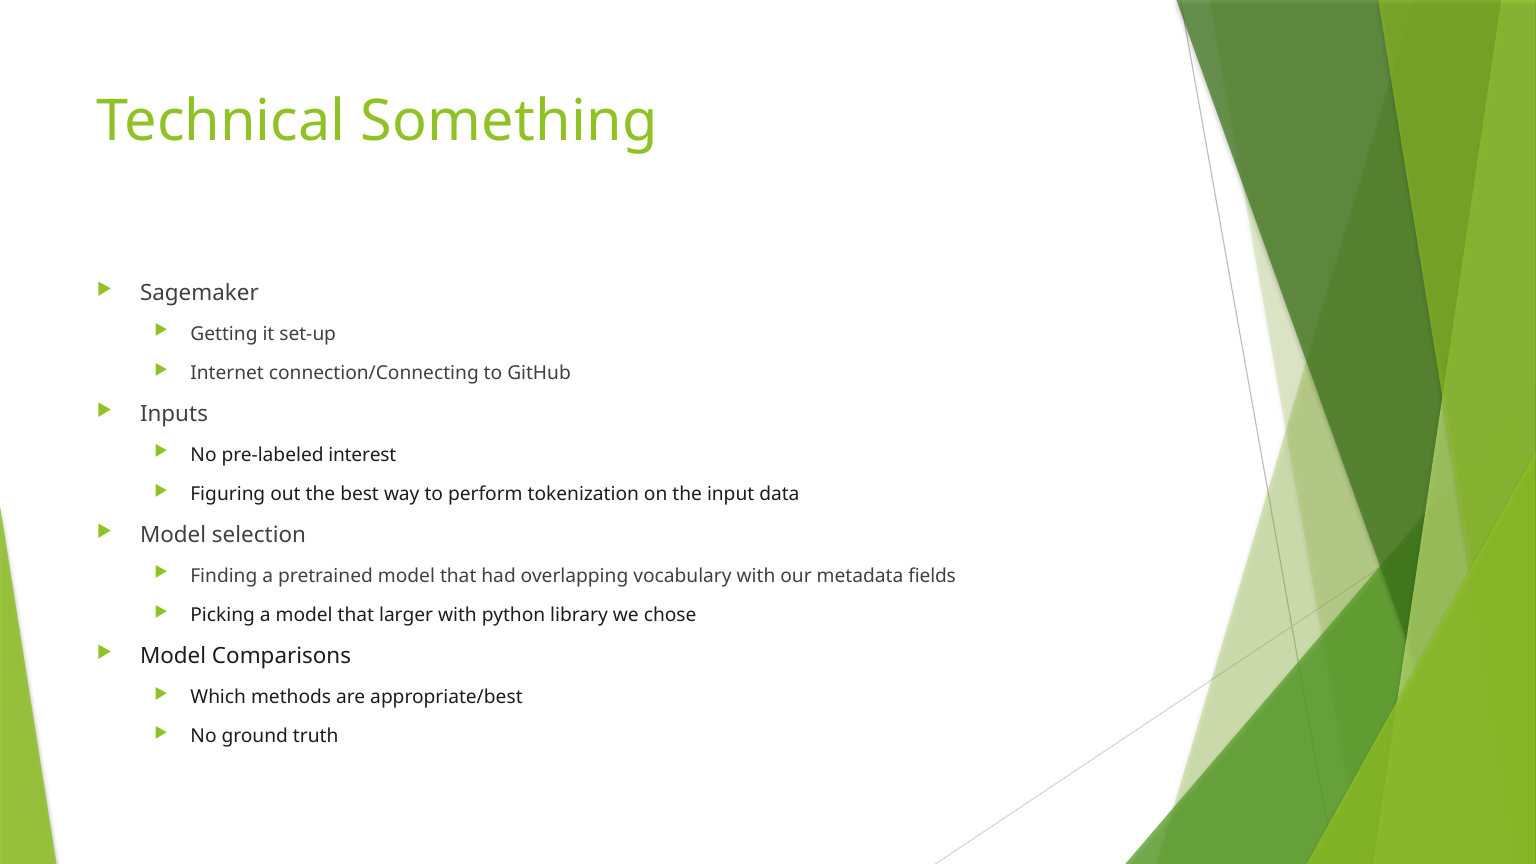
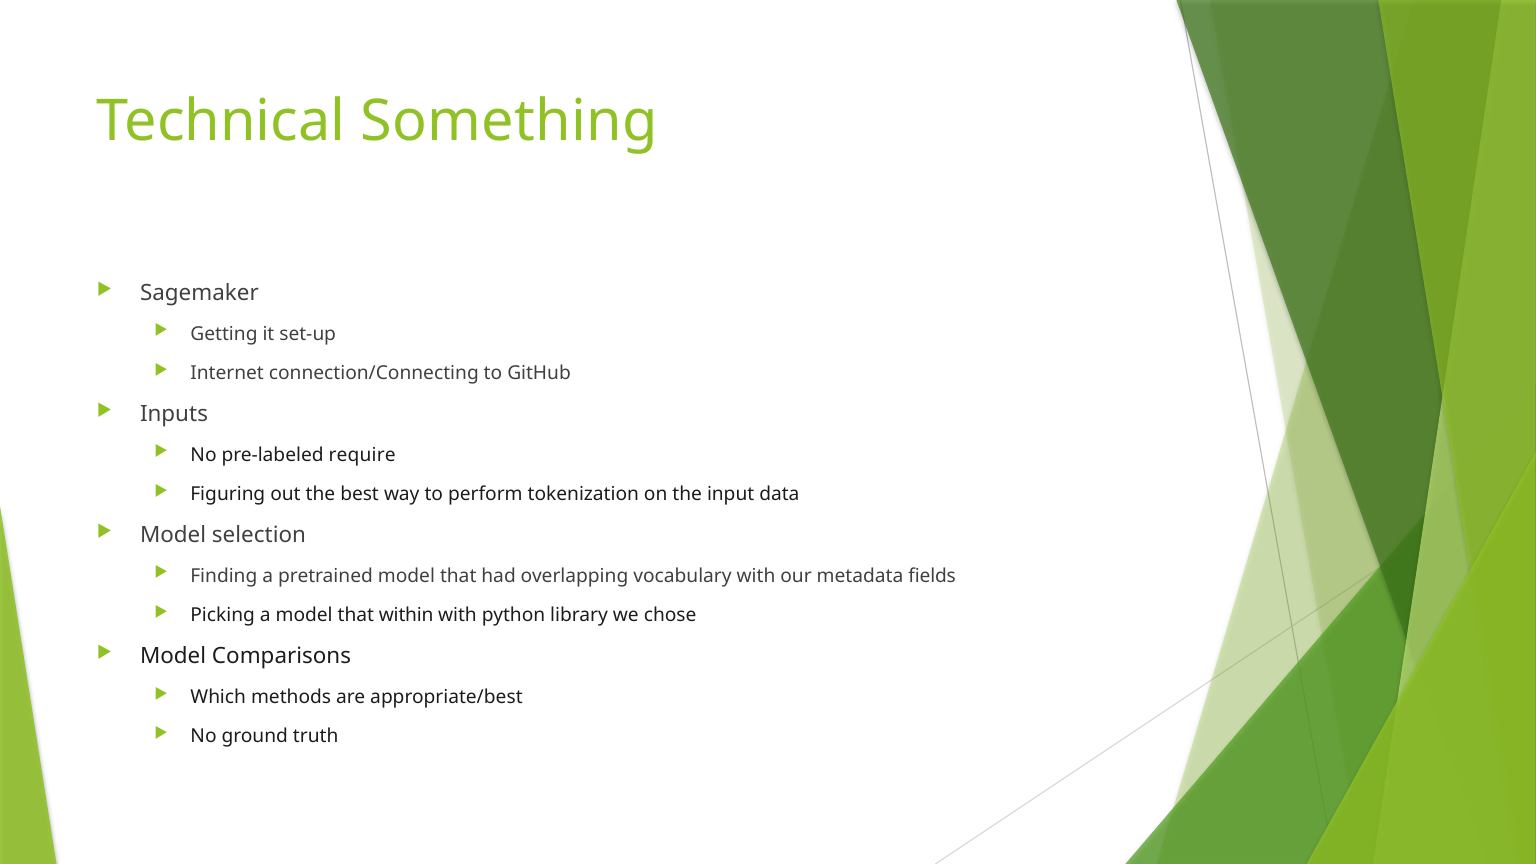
interest: interest -> require (362, 455)
larger: larger -> within (406, 615)
